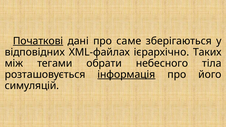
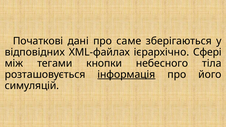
Початкові underline: present -> none (38, 41)
Таких: Таких -> Сфері (207, 52)
обрати: обрати -> кнопки (104, 63)
